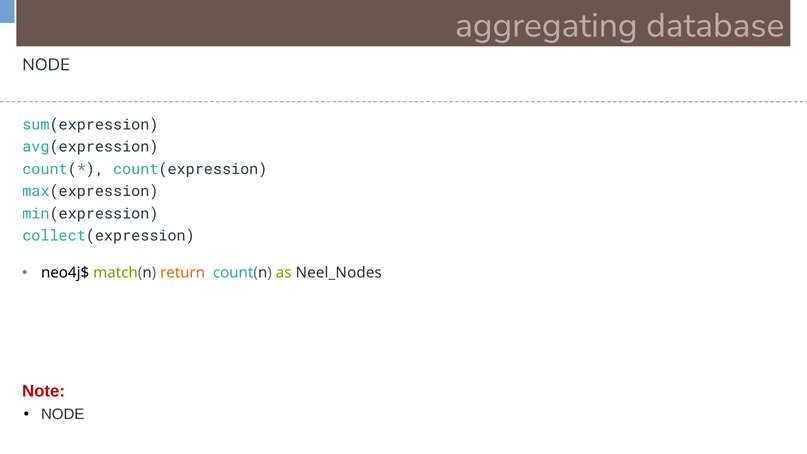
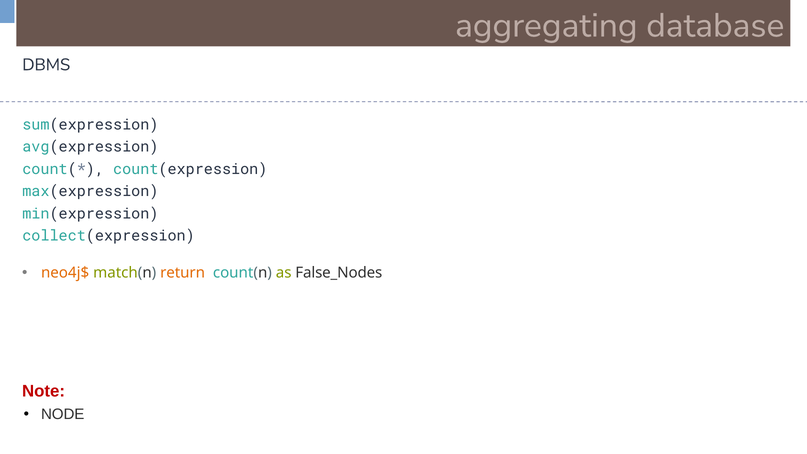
NODE: NODE -> DBMS (46, 65)
neo4j$ colour: black -> orange (65, 273)
Neel_Nodes: Neel_Nodes -> False_Nodes (339, 273)
